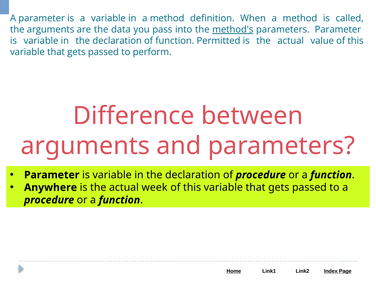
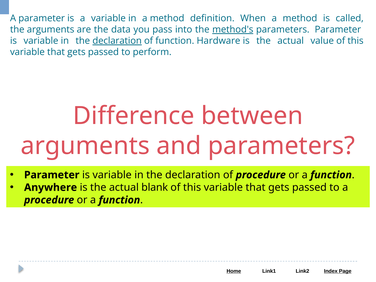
declaration underline: none -> present (117, 41)
Permitted: Permitted -> Hardware (218, 41)
week: week -> blank (155, 187)
